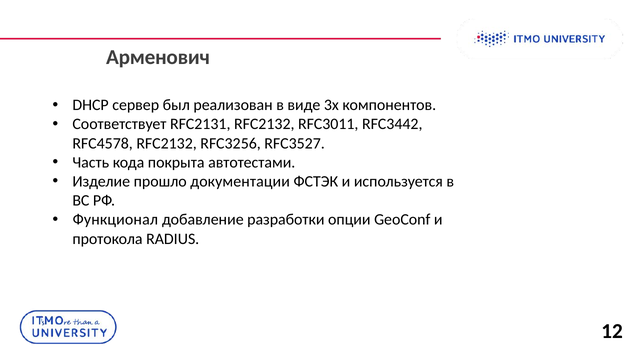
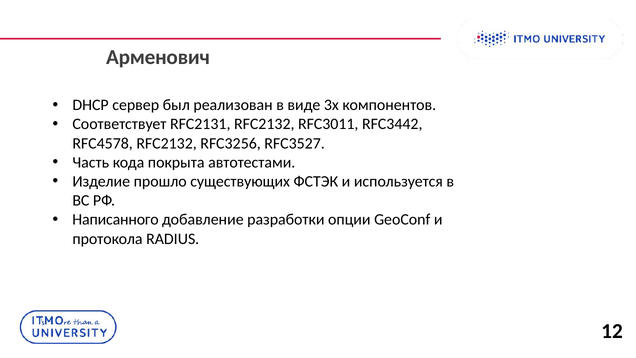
документации: документации -> существующих (240, 181)
Функционал: Функционал -> Написанного (116, 220)
